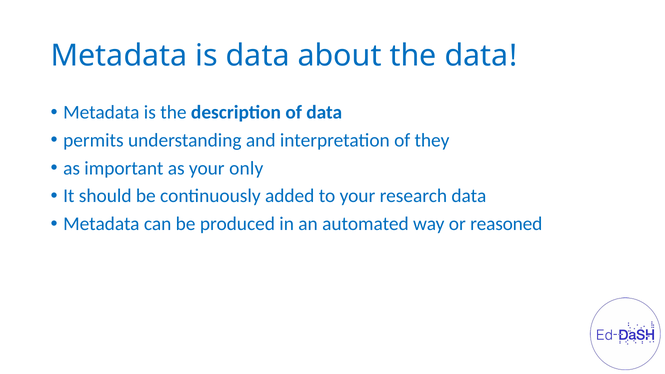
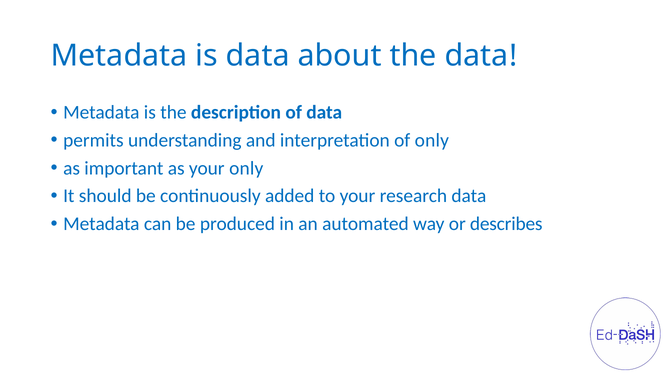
of they: they -> only (432, 140)
reasoned: reasoned -> describes (506, 224)
